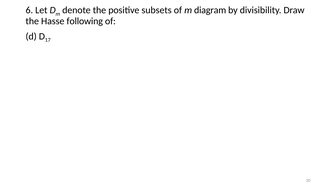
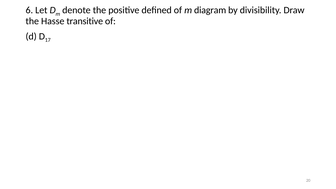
subsets: subsets -> deﬁned (157, 10)
following: following -> transitive (85, 21)
